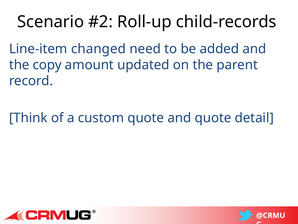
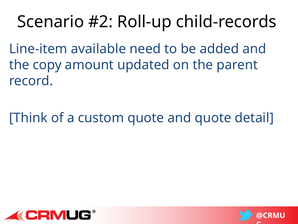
changed: changed -> available (98, 49)
